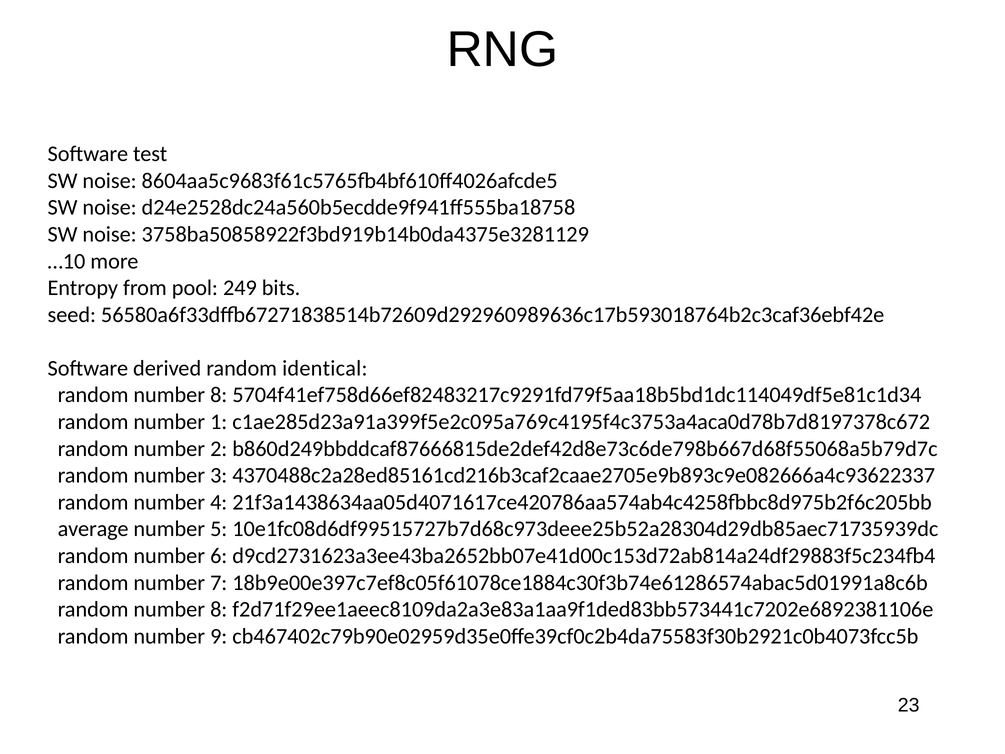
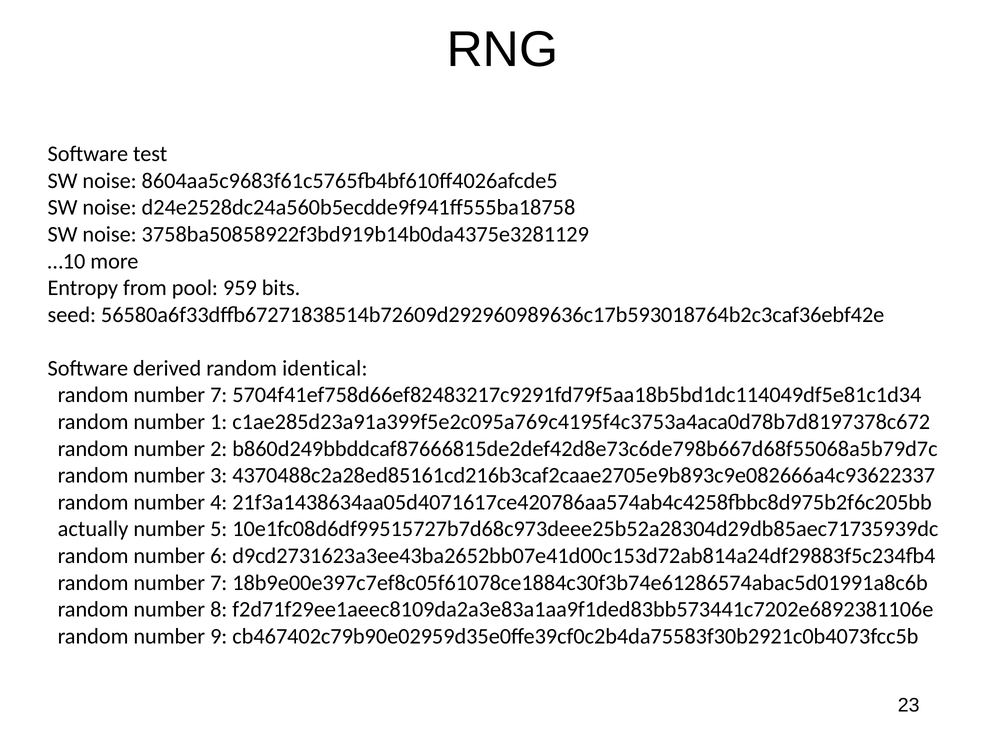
249: 249 -> 959 (240, 288)
8: 8 -> 7 (219, 395)
average: average -> actually (93, 529)
